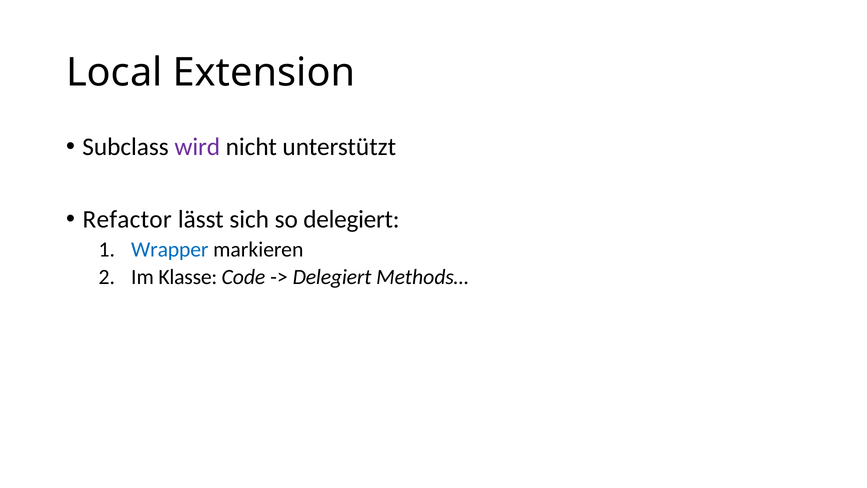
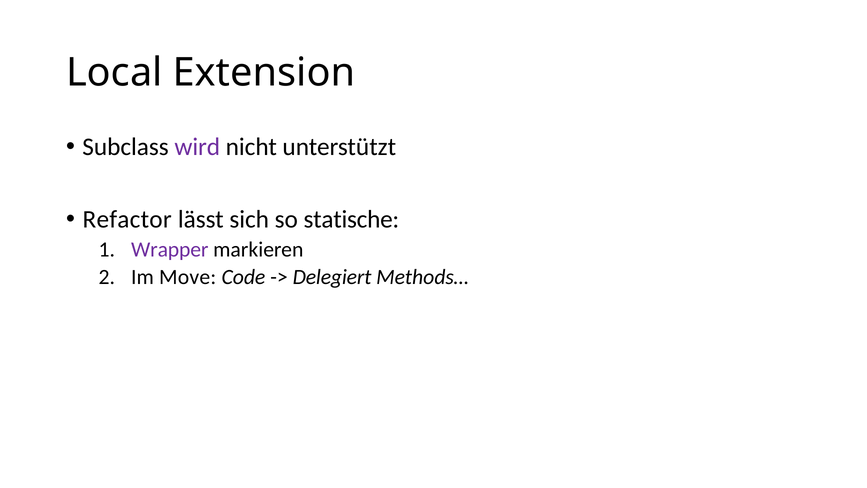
so delegiert: delegiert -> statische (351, 219)
Wrapper colour: blue -> purple (170, 249)
Klasse: Klasse -> Move (188, 277)
